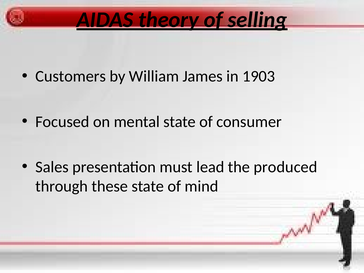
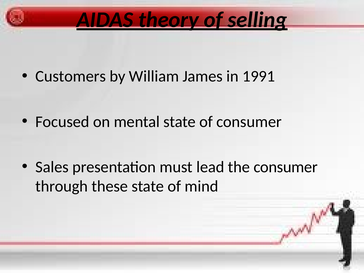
1903: 1903 -> 1991 (259, 76)
the produced: produced -> consumer (286, 167)
